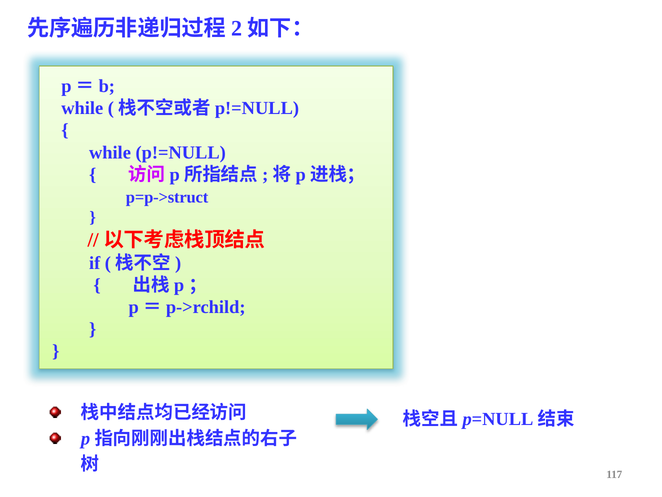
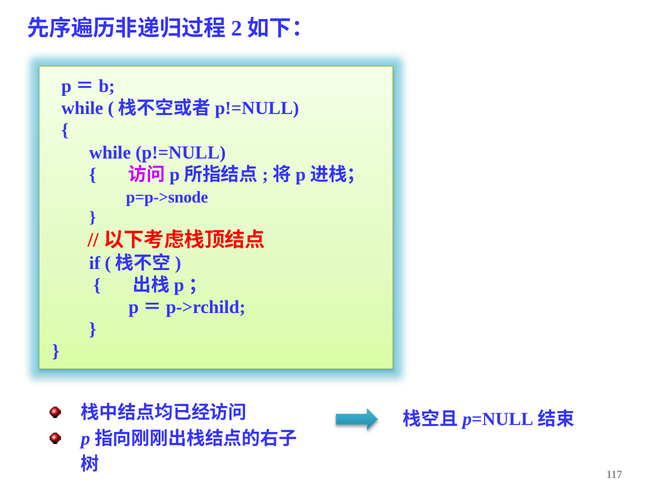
p=p->struct: p=p->struct -> p=p->snode (167, 197)
